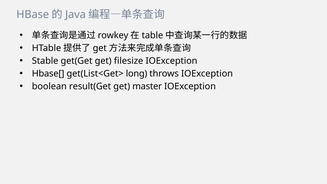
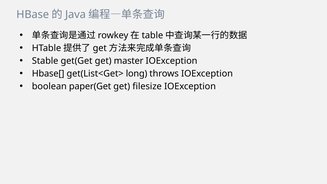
filesize: filesize -> master (129, 61)
result(Get: result(Get -> paper(Get (90, 86)
master: master -> filesize (147, 86)
